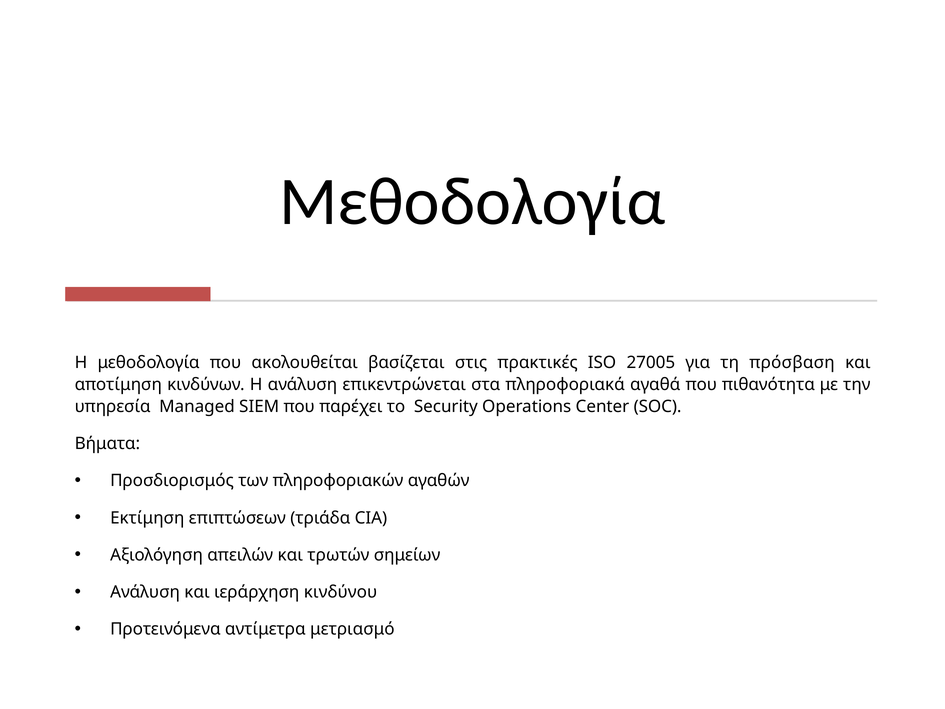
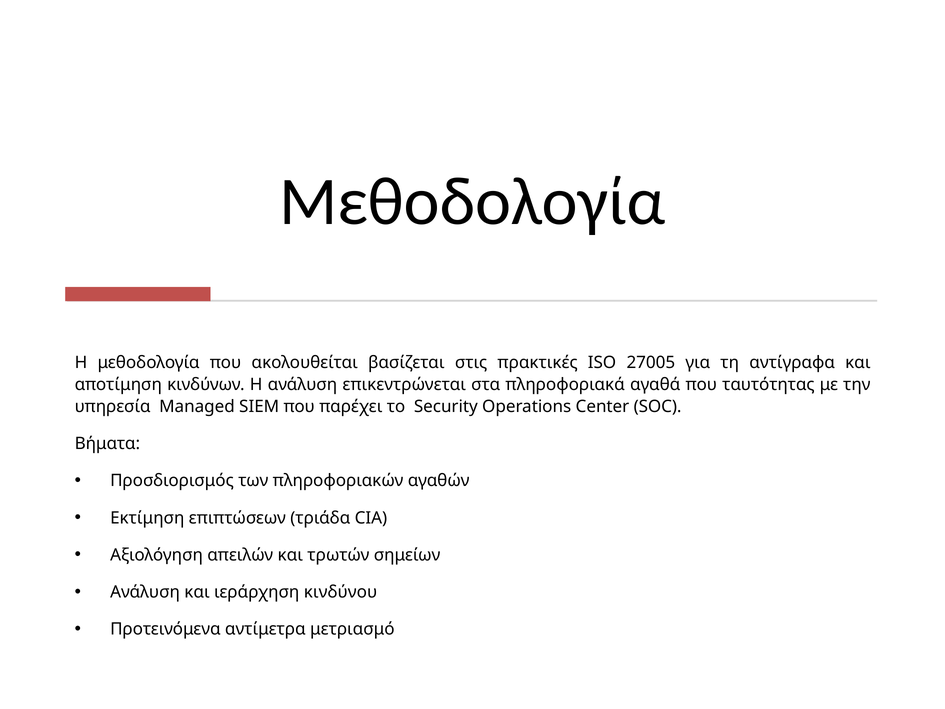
πρόσβαση: πρόσβαση -> αντίγραφα (792, 362)
πιθανότητα: πιθανότητα -> ταυτότητας (768, 384)
